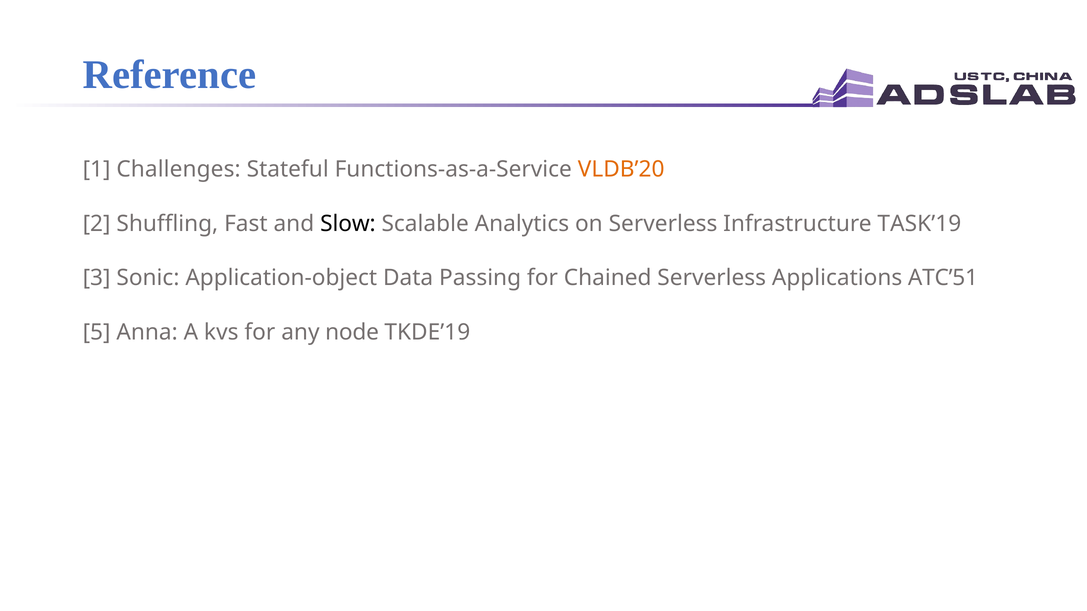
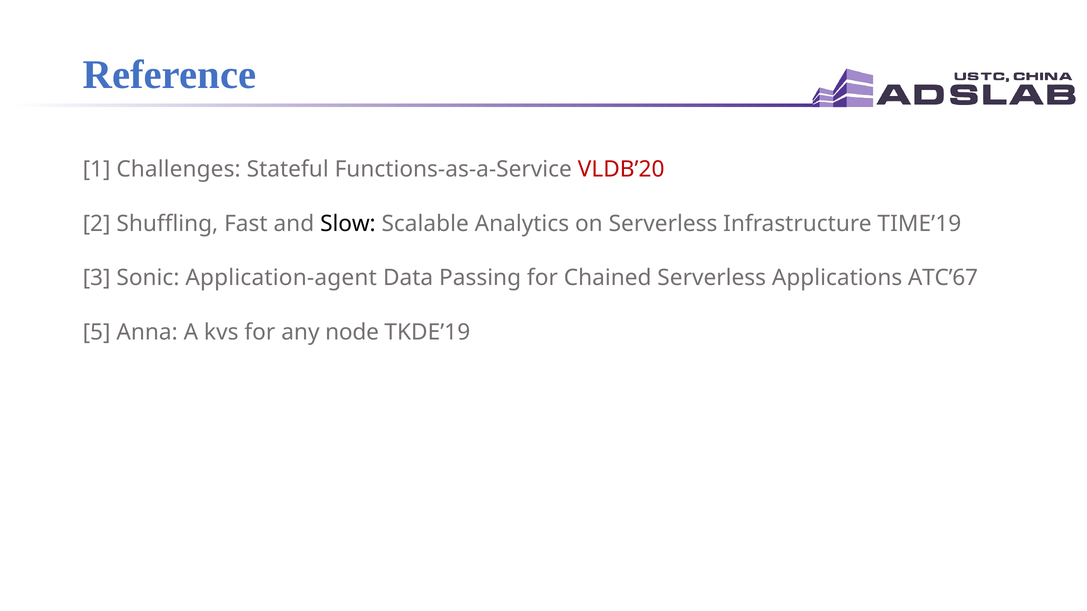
VLDB’20 colour: orange -> red (621, 169)
TASK’19: TASK’19 -> TIME’19 (919, 224)
Application-object: Application-object -> Application-agent (281, 278)
ATC’51: ATC’51 -> ATC’67 (943, 278)
